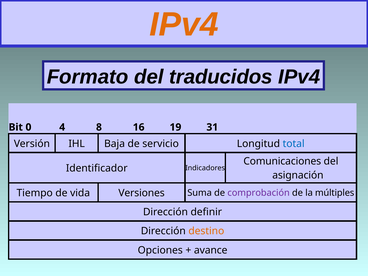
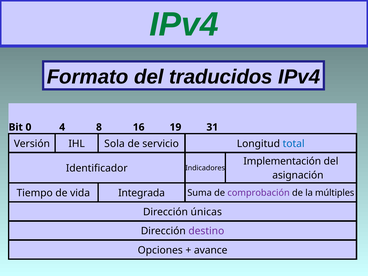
IPv4 colour: orange -> green (184, 24)
Baja: Baja -> Sola (114, 144)
Comunicaciones: Comunicaciones -> Implementación (282, 161)
Versiones: Versiones -> Integrada (142, 193)
definir: definir -> únicas (206, 212)
destino colour: orange -> purple (206, 231)
